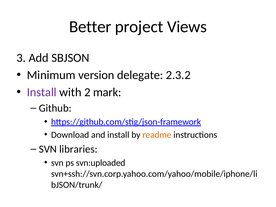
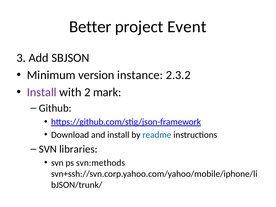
Views: Views -> Event (187, 27)
delegate: delegate -> instance (140, 75)
readme colour: orange -> blue (157, 135)
svn:uploaded: svn:uploaded -> svn:methods (101, 163)
